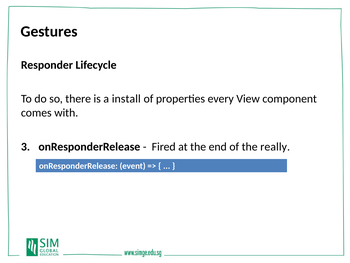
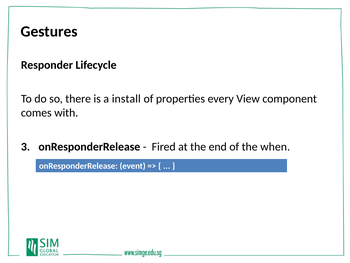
really: really -> when (275, 146)
